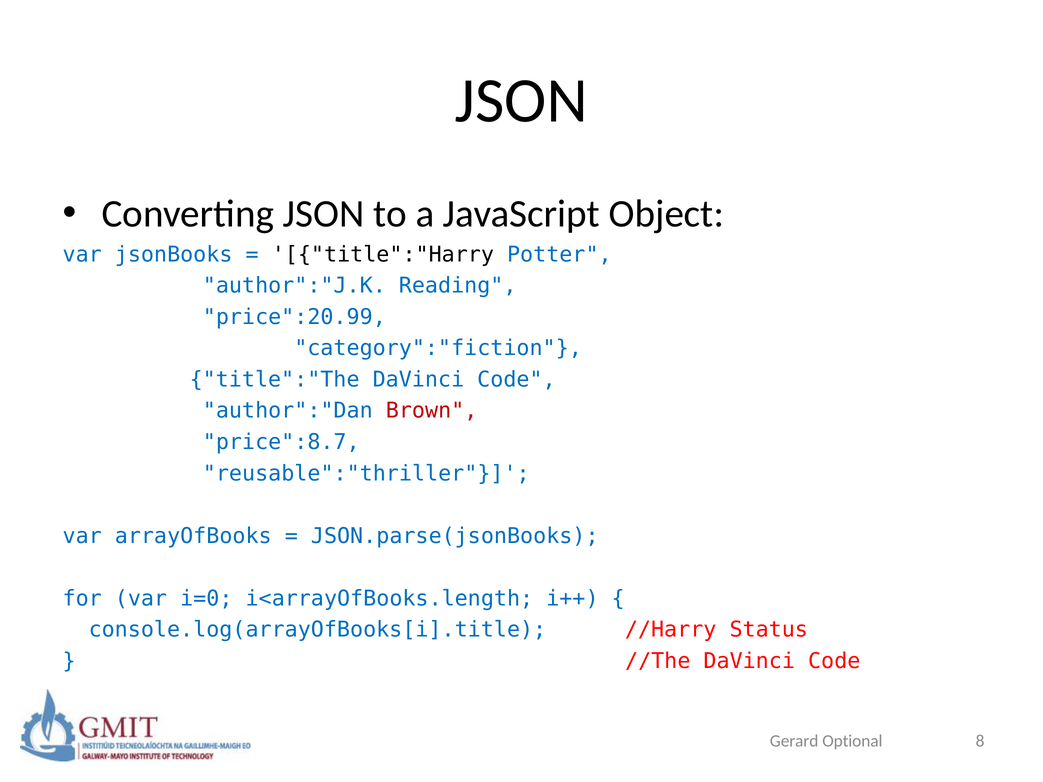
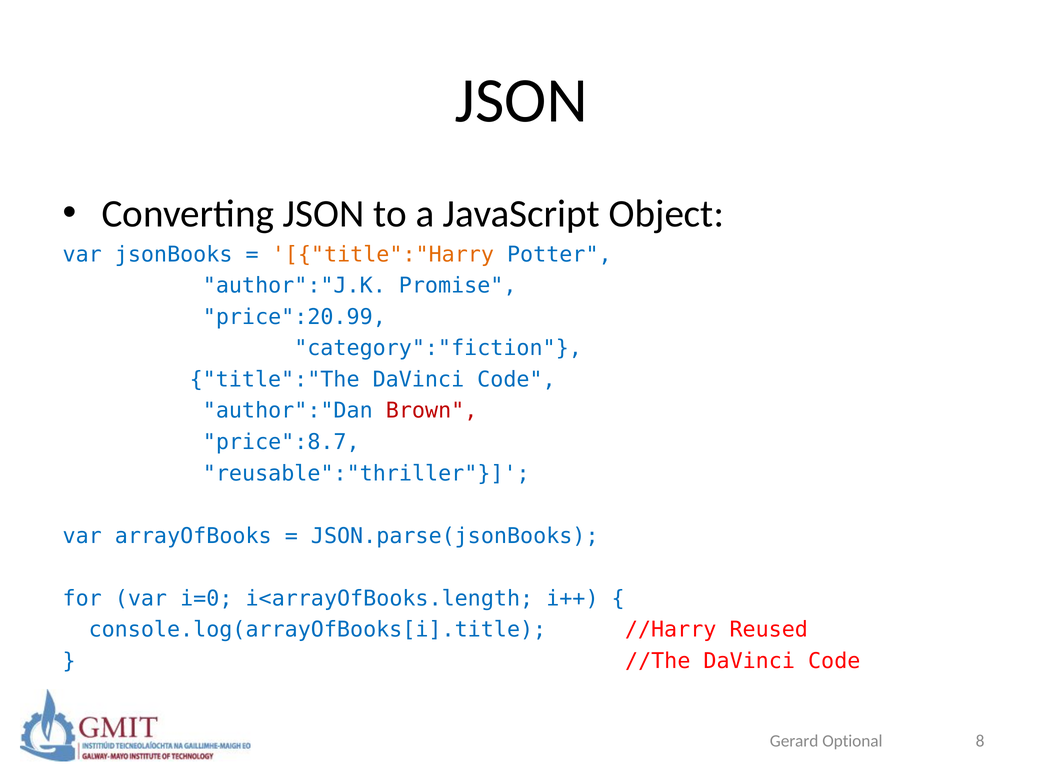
title":"Harry colour: black -> orange (383, 254)
Reading: Reading -> Promise (458, 286)
Status: Status -> Reused (769, 630)
